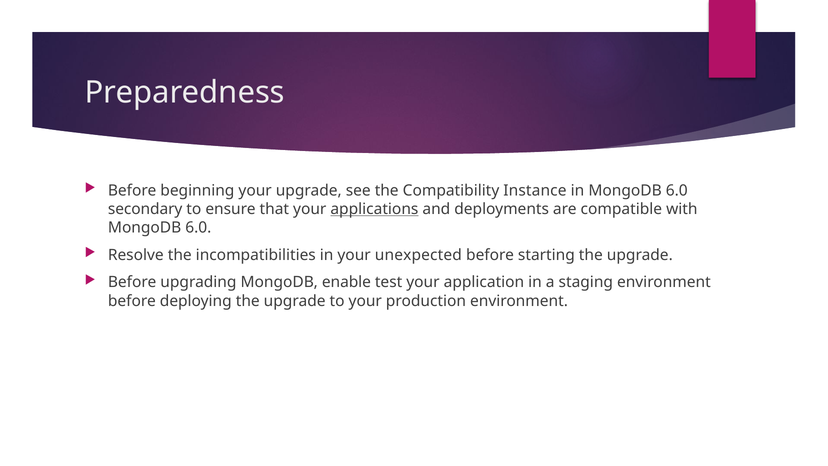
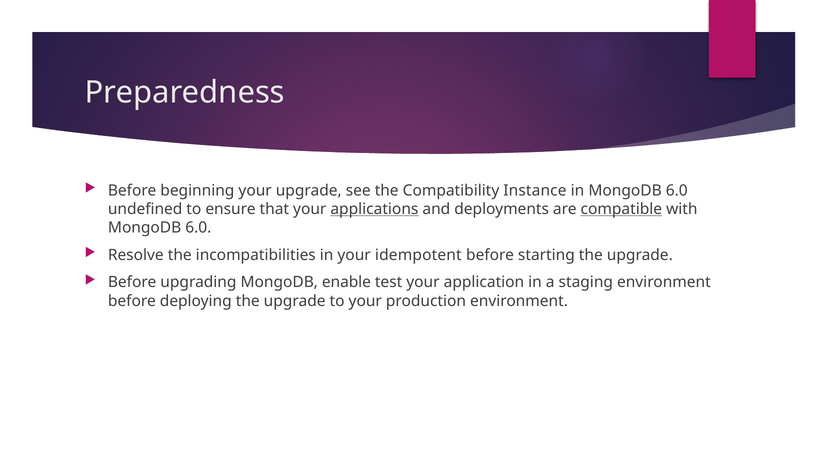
secondary: secondary -> undefined (145, 209)
compatible underline: none -> present (621, 209)
unexpected: unexpected -> idempotent (418, 255)
